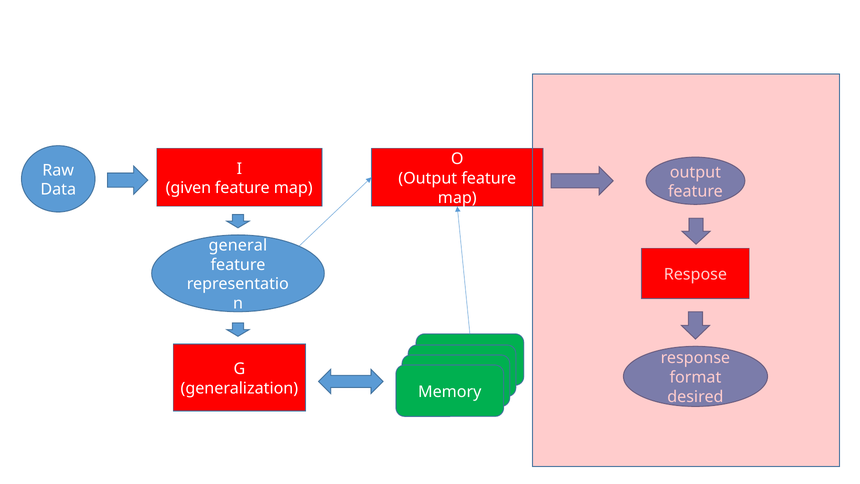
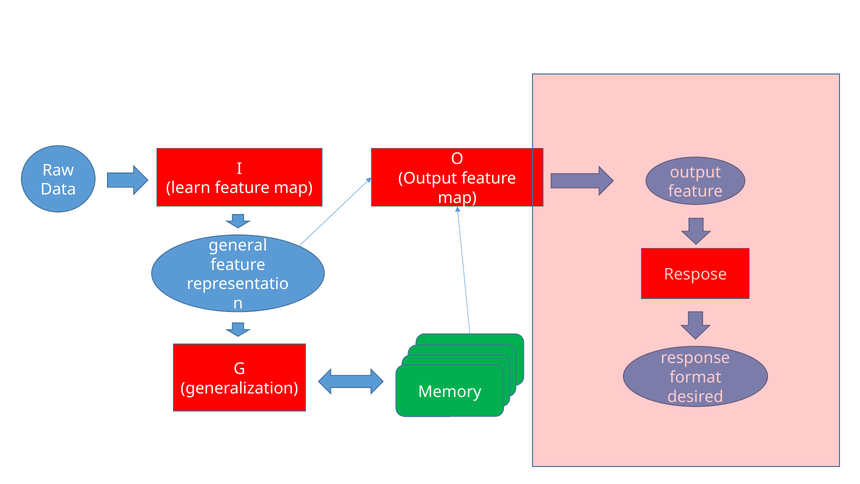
given: given -> learn (188, 188)
